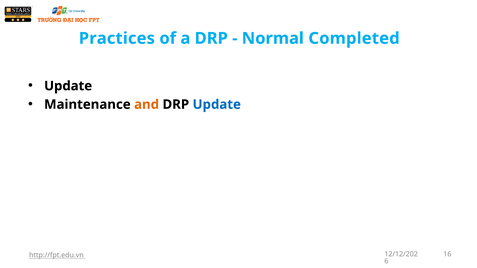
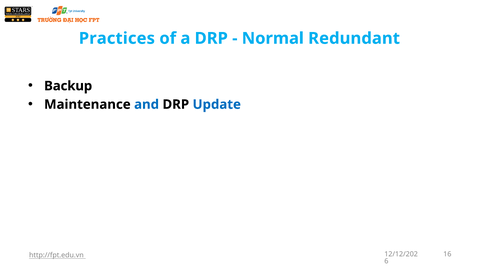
Completed: Completed -> Redundant (354, 38)
Update: Update -> Backup (68, 86)
and colour: orange -> blue (147, 105)
